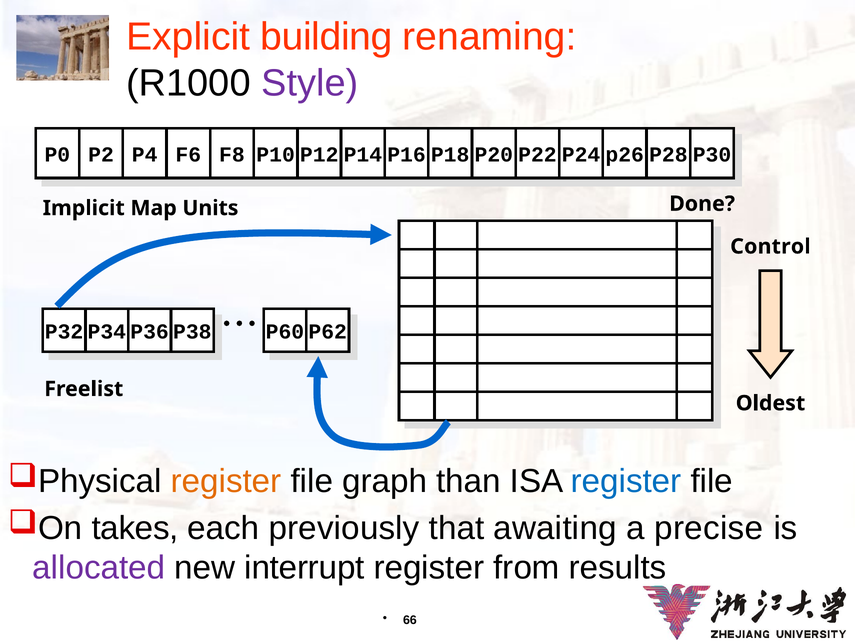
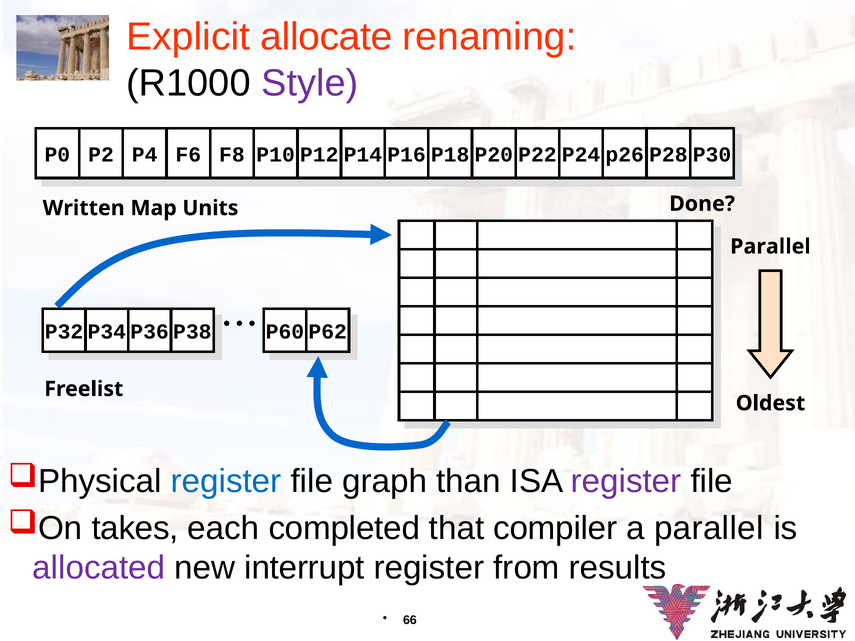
building: building -> allocate (326, 37)
Implicit: Implicit -> Written (84, 208)
Control: Control -> Parallel (770, 247)
register colour: orange -> blue (226, 482)
register colour: blue -> purple (626, 482)
previously: previously -> completed (344, 528)
awaiting: awaiting -> compiler (555, 528)
a precise: precise -> parallel (709, 528)
